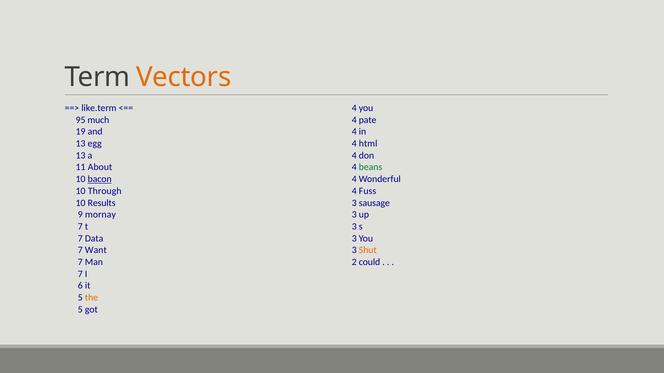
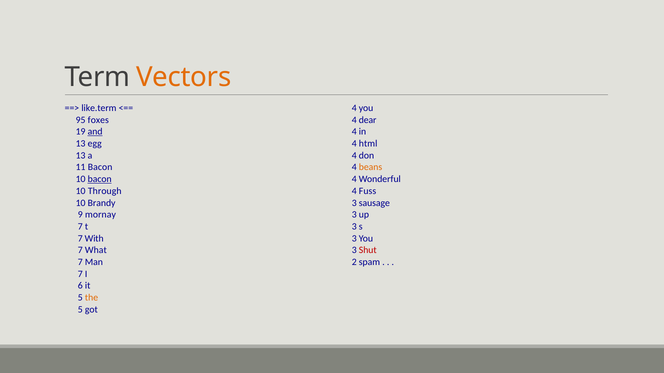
much: much -> foxes (98, 120)
pate: pate -> dear (368, 120)
and underline: none -> present (95, 132)
11 About: About -> Bacon (100, 167)
beans colour: green -> orange (371, 167)
Results: Results -> Brandy (102, 203)
Data: Data -> With (94, 239)
Want: Want -> What (96, 251)
Shut colour: orange -> red (368, 251)
could: could -> spam (369, 262)
